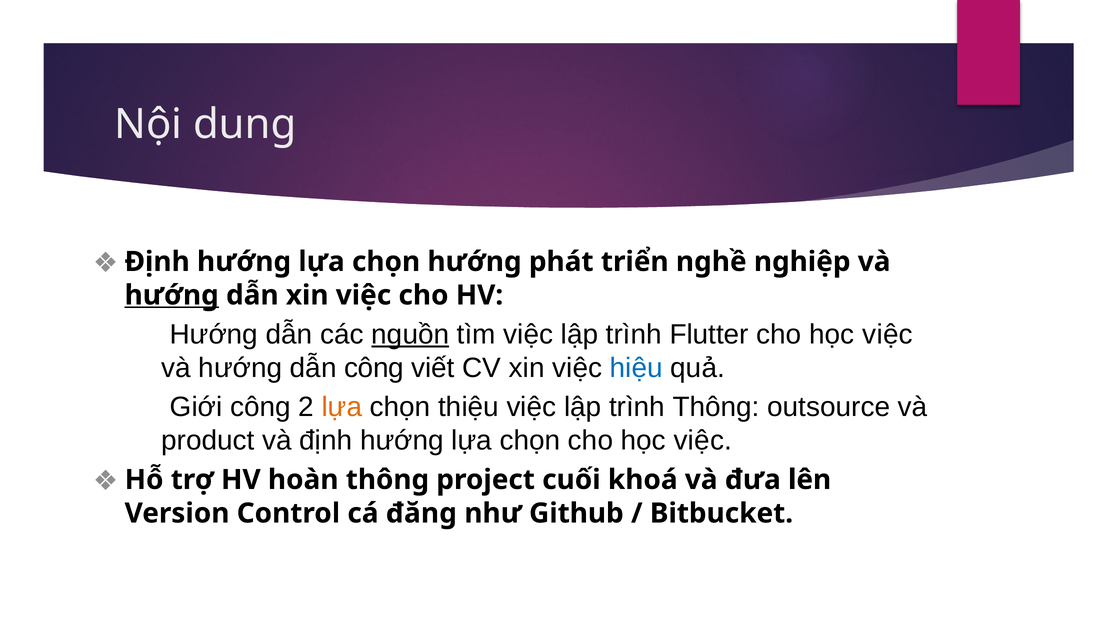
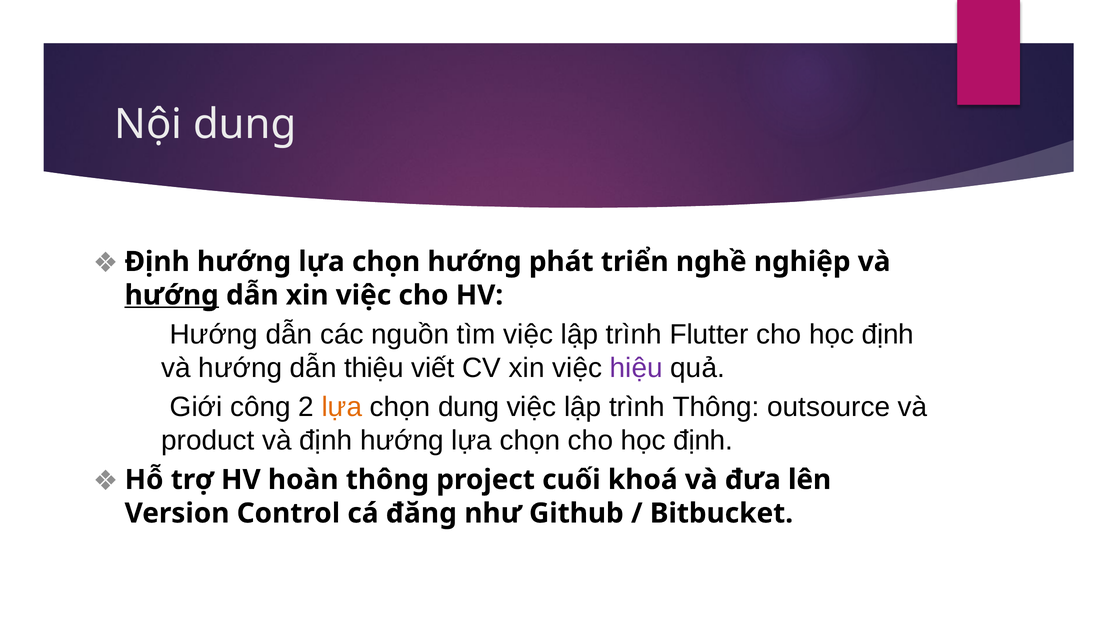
nguồn underline: present -> none (410, 334)
Flutter cho học việc: việc -> định (888, 334)
dẫn công: công -> thiệu (374, 368)
hiệu colour: blue -> purple (636, 368)
chọn thiệu: thiệu -> dung (469, 407)
chọn cho học việc: việc -> định (703, 441)
